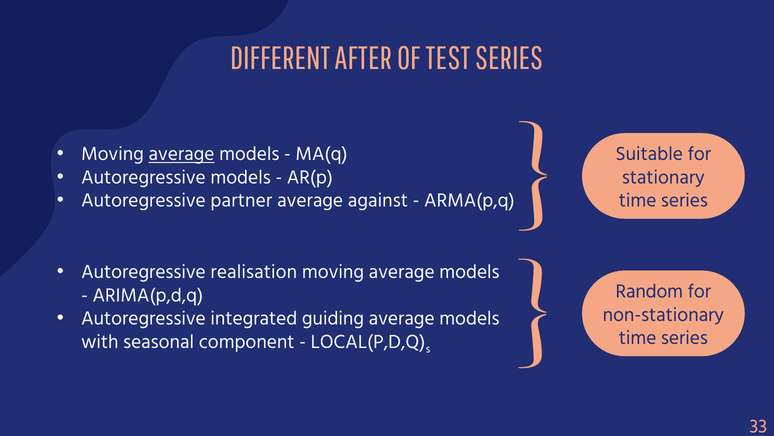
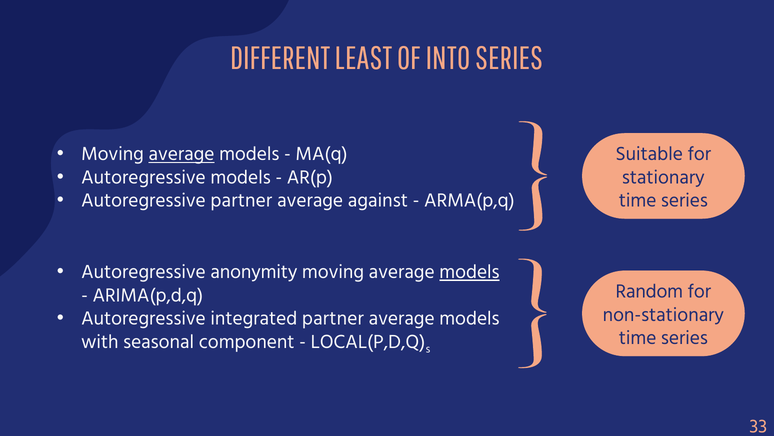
AFTER: AFTER -> LEAST (364, 59)
TEST: TEST -> INTO (448, 59)
realisation: realisation -> anonymity (254, 272)
models underline: none -> present (469, 272)
integrated guiding: guiding -> partner (333, 318)
